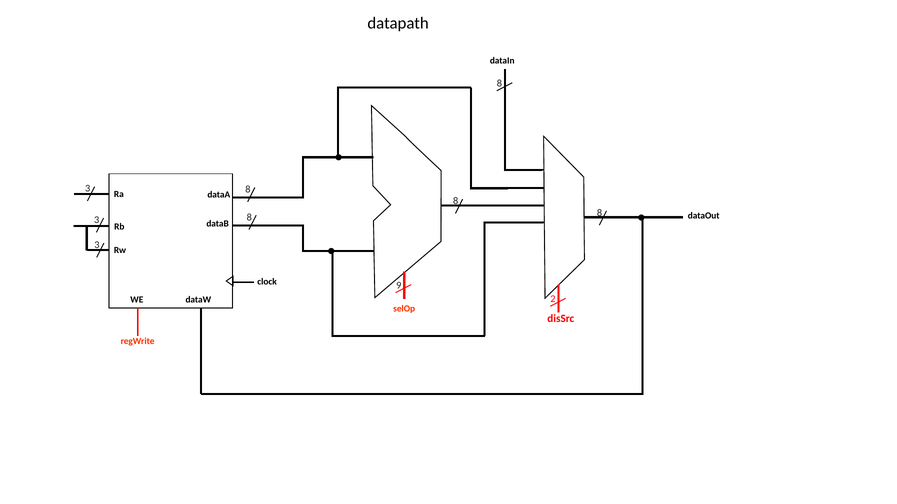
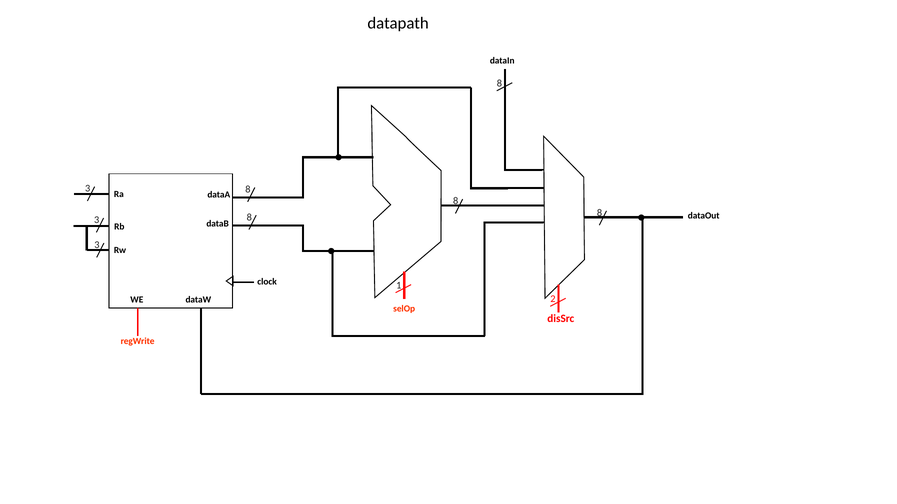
9: 9 -> 1 (399, 285)
